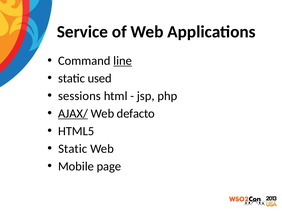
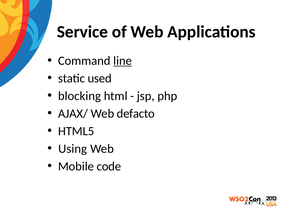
sessions: sessions -> blocking (80, 96)
AJAX/ underline: present -> none (73, 113)
Static: Static -> Using (73, 148)
page: page -> code (109, 166)
